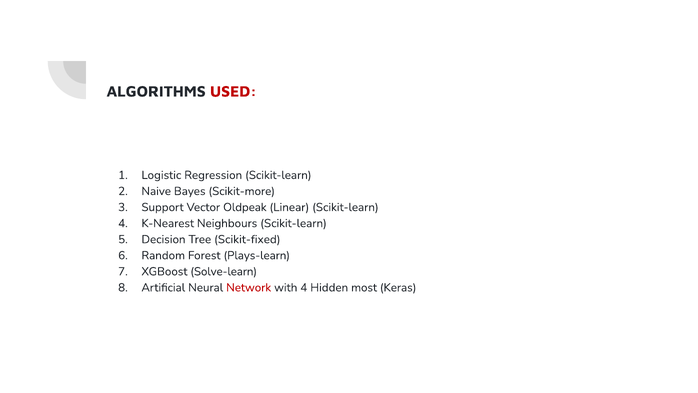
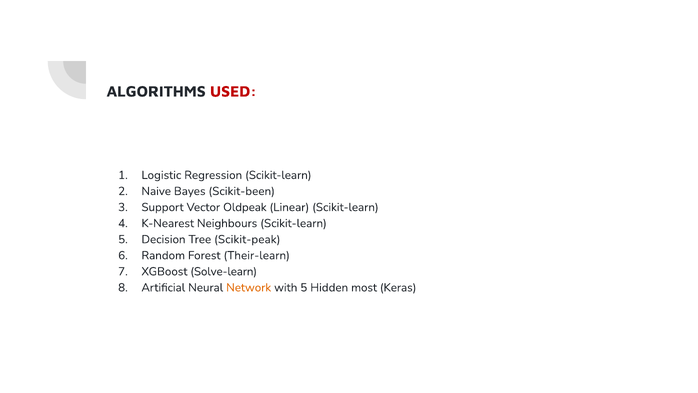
Scikit-more: Scikit-more -> Scikit-been (242, 191)
Scikit-fixed: Scikit-fixed -> Scikit-peak (247, 239)
Plays-learn: Plays-learn -> Their-learn (257, 255)
Network colour: red -> orange (249, 287)
with 4: 4 -> 5 (304, 287)
